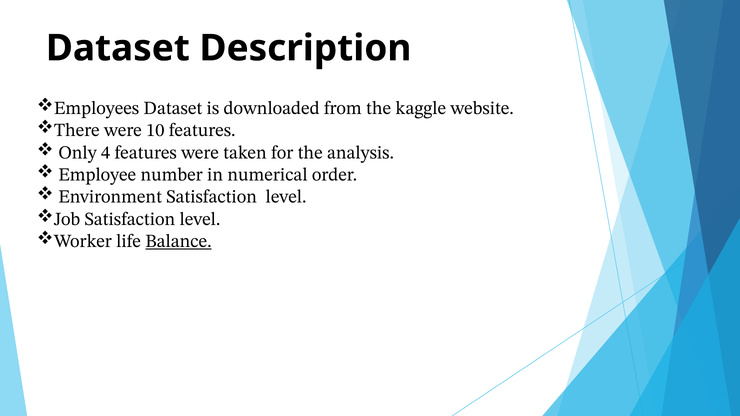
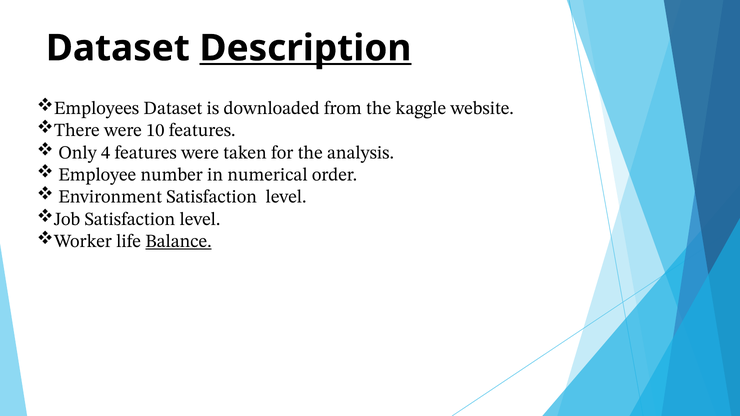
Description underline: none -> present (305, 48)
